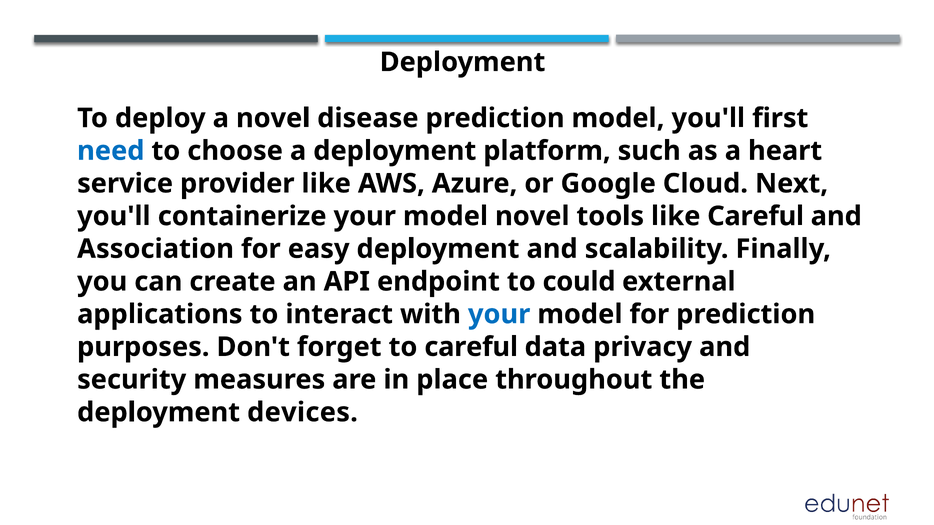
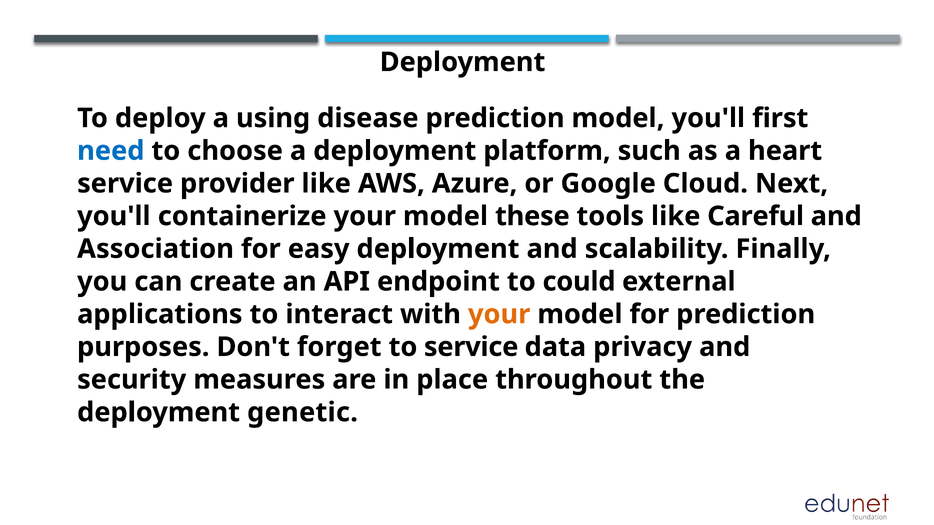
a novel: novel -> using (273, 118)
model novel: novel -> these (532, 216)
your colour: blue -> orange (499, 314)
to careful: careful -> service (471, 347)
devices: devices -> genetic (302, 413)
